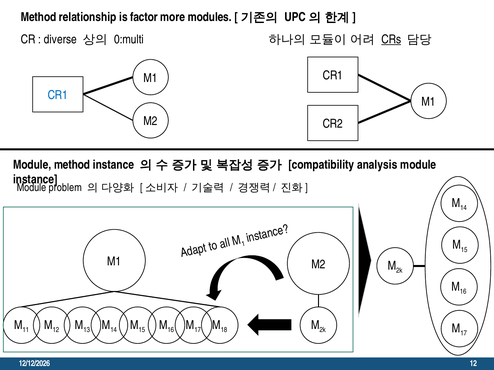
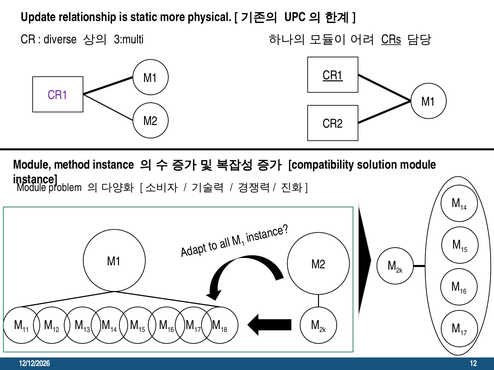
Method: Method -> Update (38, 17)
factor: factor -> static (144, 17)
modules: modules -> physical (210, 17)
0:multi: 0:multi -> 3:multi (129, 39)
CR1 underline: none -> present (333, 76)
CR1 colour: blue -> purple (58, 95)
analysis: analysis -> solution (377, 165)
